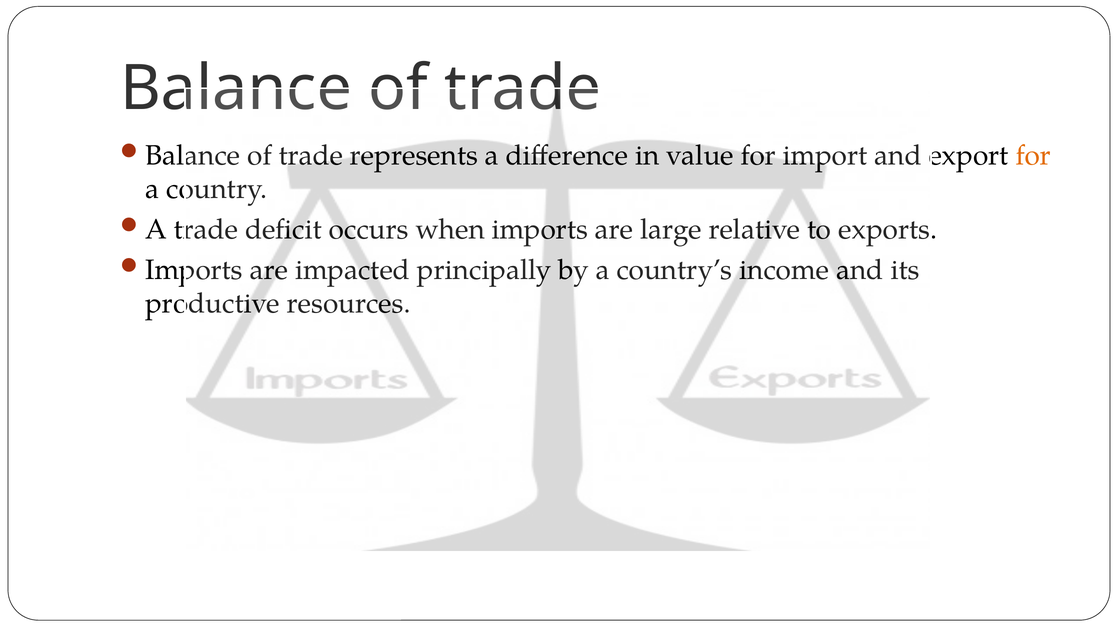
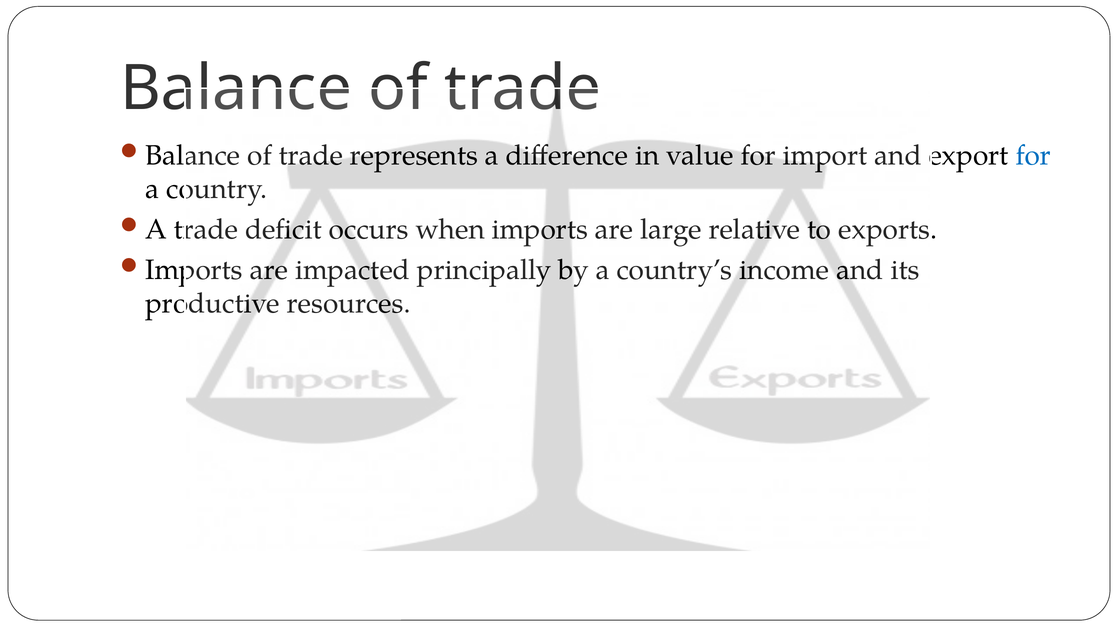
for colour: orange -> blue (1033, 156)
